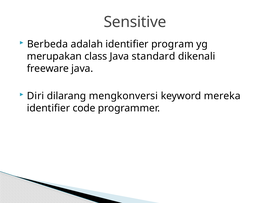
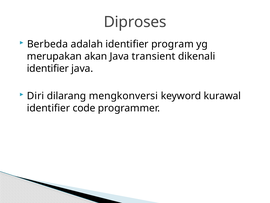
Sensitive: Sensitive -> Diproses (135, 22)
class: class -> akan (96, 56)
standard: standard -> transient (154, 56)
freeware: freeware -> identifier (48, 68)
mereka: mereka -> kurawal (222, 96)
